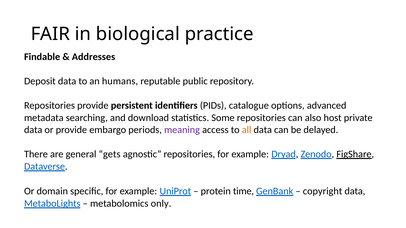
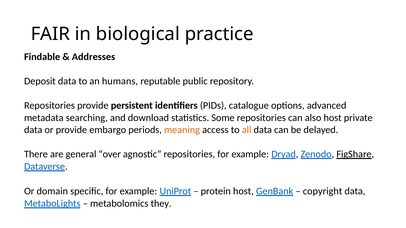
meaning colour: purple -> orange (182, 130)
gets: gets -> over (110, 154)
protein time: time -> host (243, 191)
only: only -> they (161, 204)
